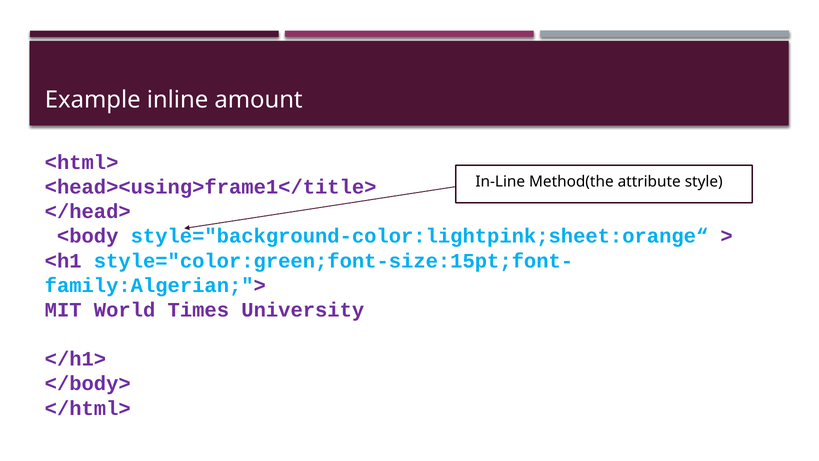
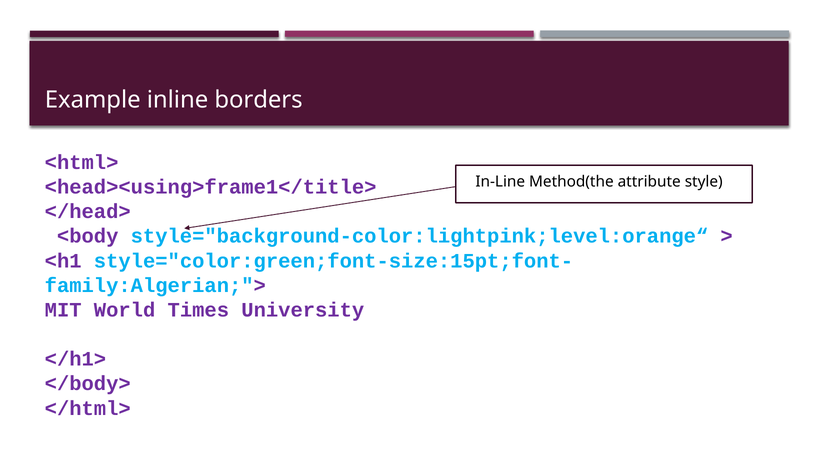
amount: amount -> borders (259, 100)
style="background-color:lightpink;sheet:orange“: style="background-color:lightpink;sheet:orange“ -> style="background-color:lightpink;level:orange“ (420, 236)
